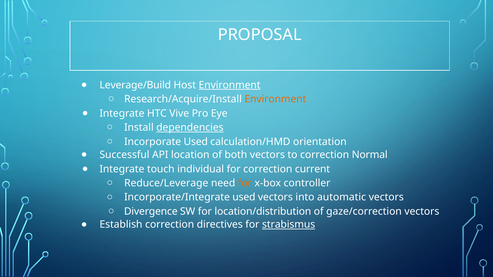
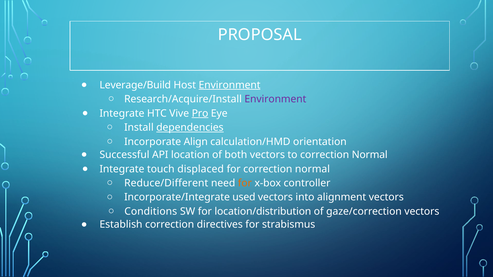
Environment colour: orange -> purple (275, 99)
Pro underline: none -> present (200, 113)
Incorporate Used: Used -> Align (196, 142)
individual: individual -> displaced (201, 169)
for correction current: current -> normal (312, 169)
Reduce/Leverage: Reduce/Leverage -> Reduce/Different (166, 183)
automatic: automatic -> alignment (342, 197)
Divergence: Divergence -> Conditions (151, 212)
strabismus underline: present -> none (289, 225)
